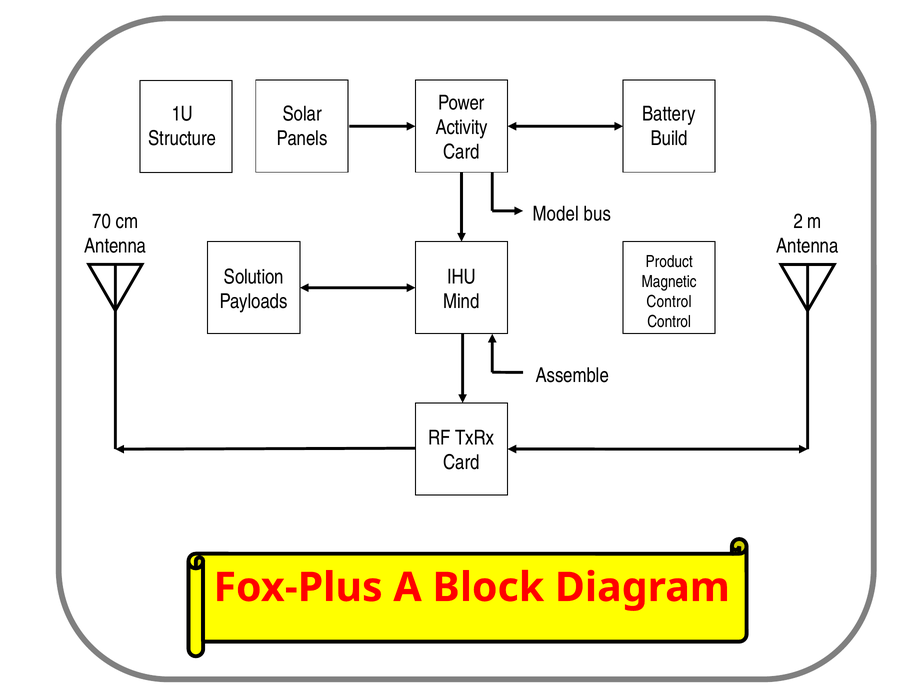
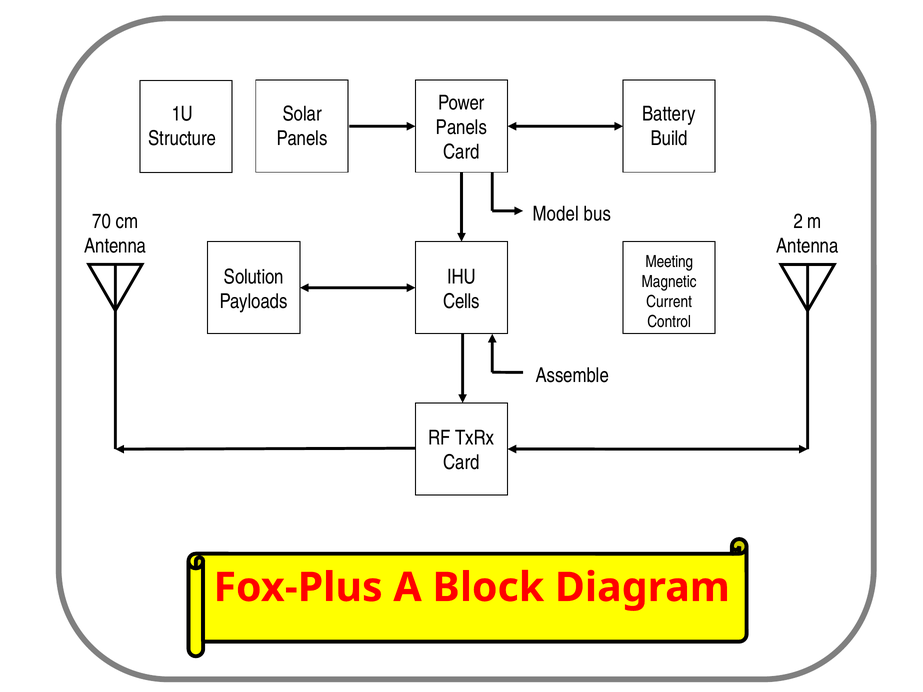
Activity: Activity -> Panels (461, 128)
Product: Product -> Meeting (669, 262)
Mind: Mind -> Cells (462, 301)
Control: Control -> Current (669, 302)
